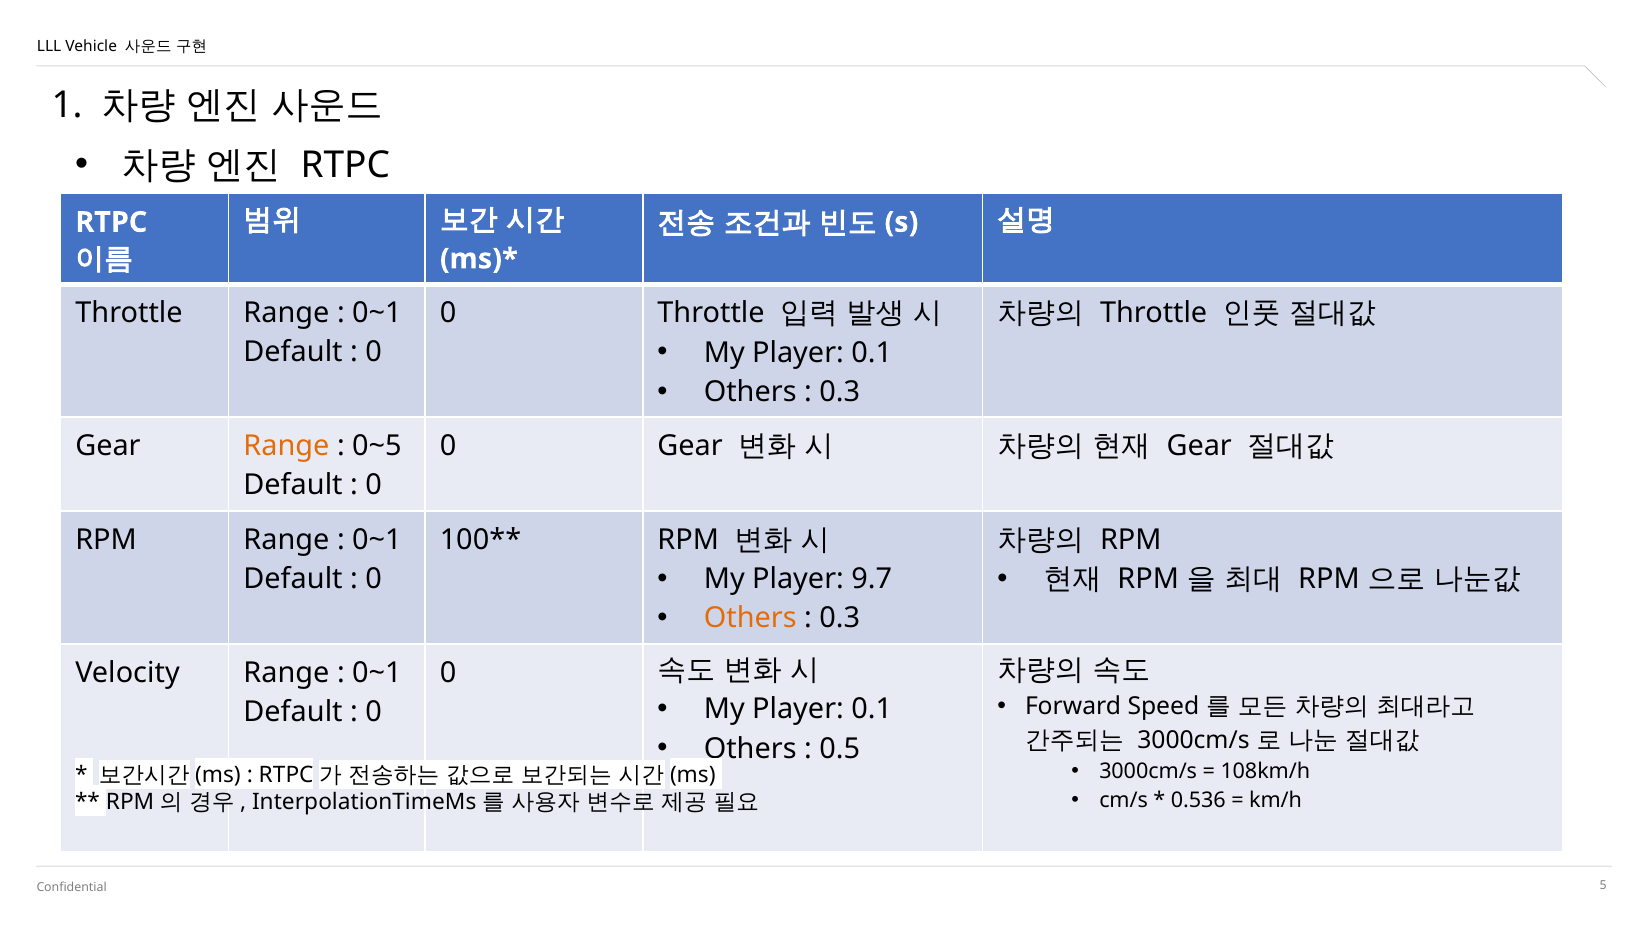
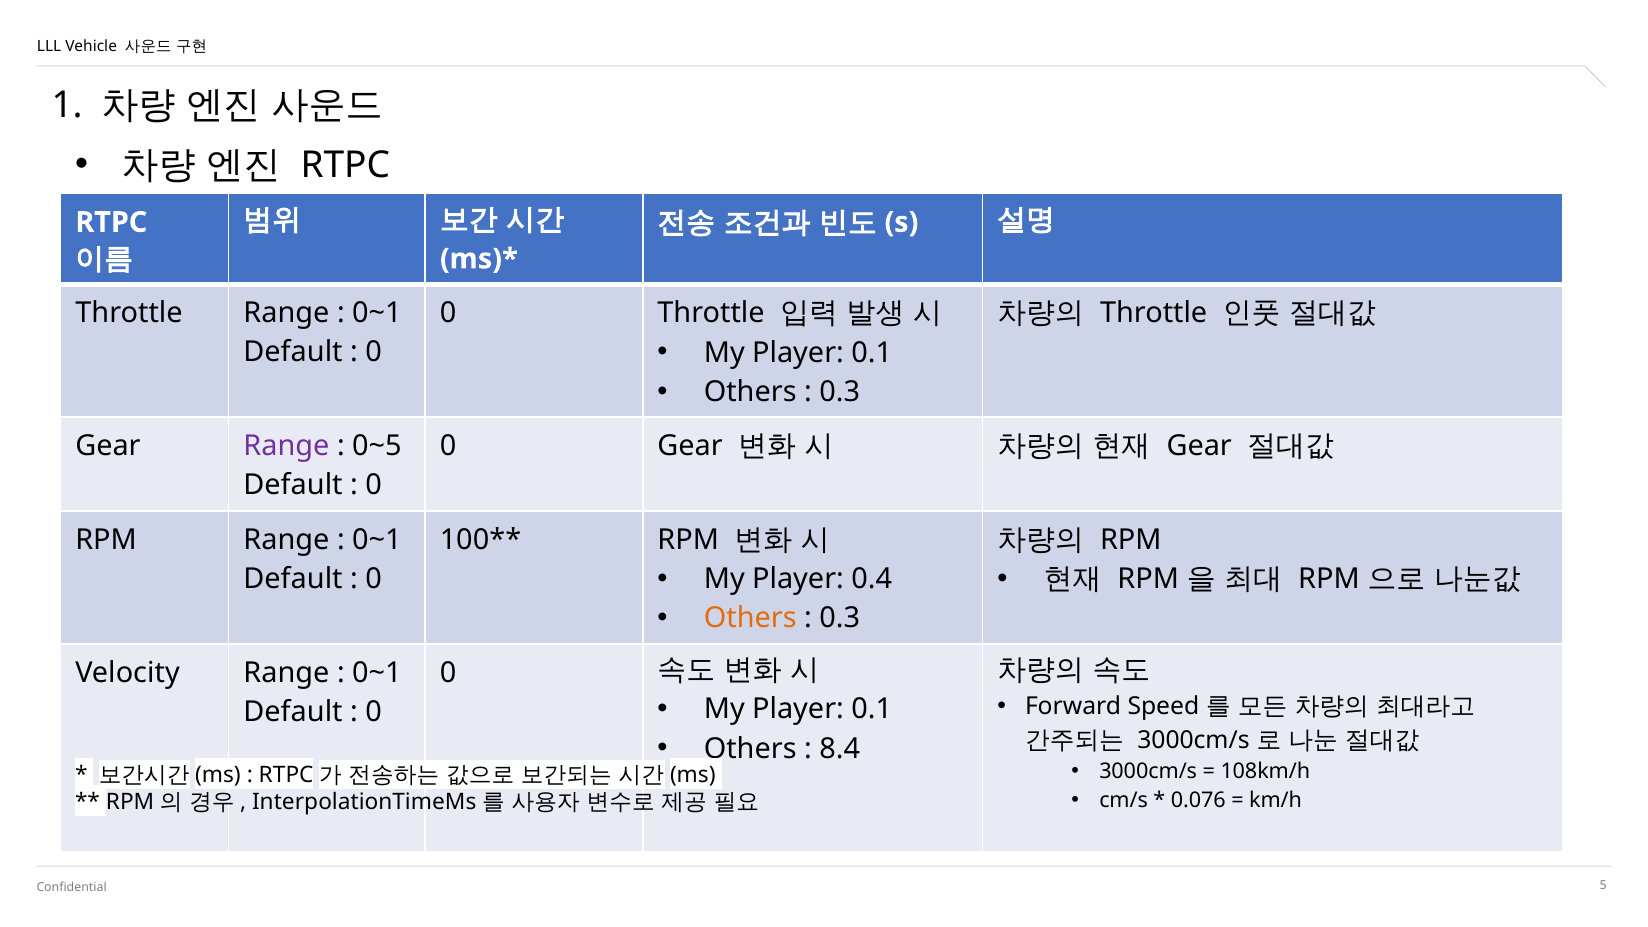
Range colour: orange -> purple (286, 446)
9.7: 9.7 -> 0.4 (872, 579)
0.5: 0.5 -> 8.4 (840, 749)
0.536: 0.536 -> 0.076 (1198, 801)
